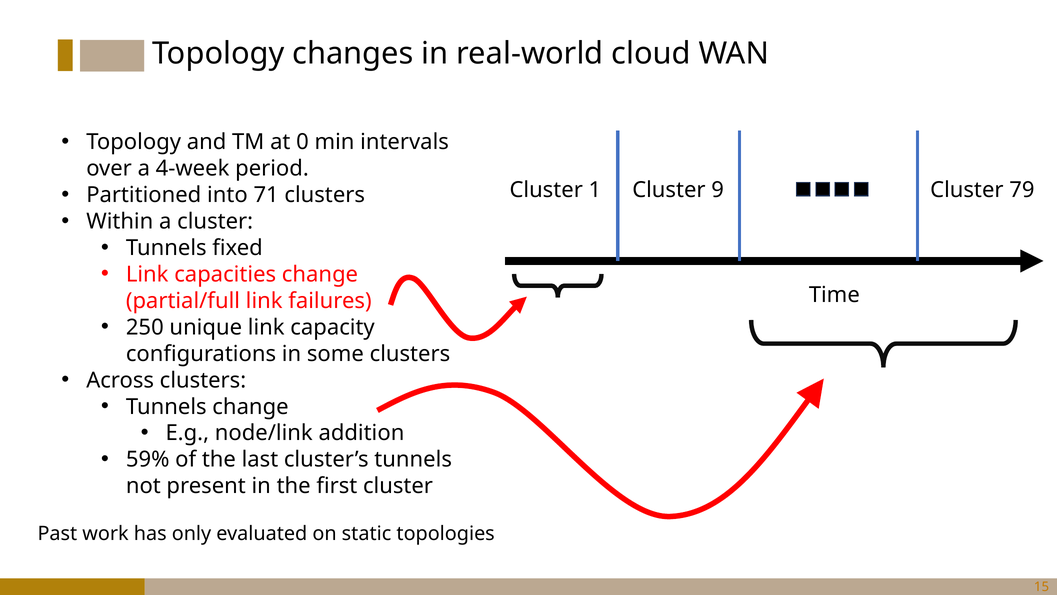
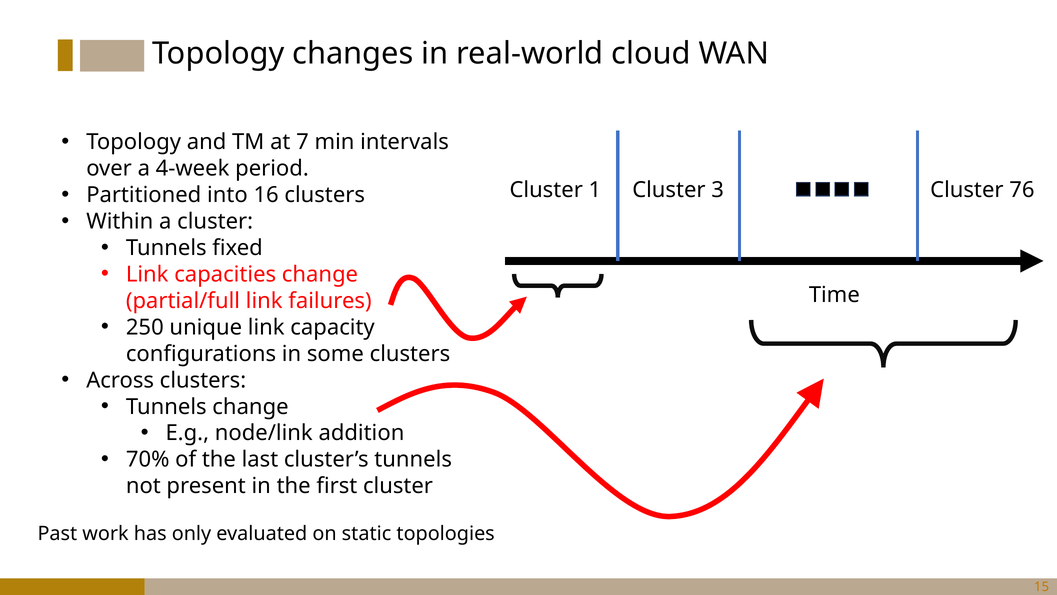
0: 0 -> 7 (302, 142)
71: 71 -> 16 (266, 195)
9: 9 -> 3 (718, 190)
79: 79 -> 76 (1022, 190)
59%: 59% -> 70% (148, 459)
